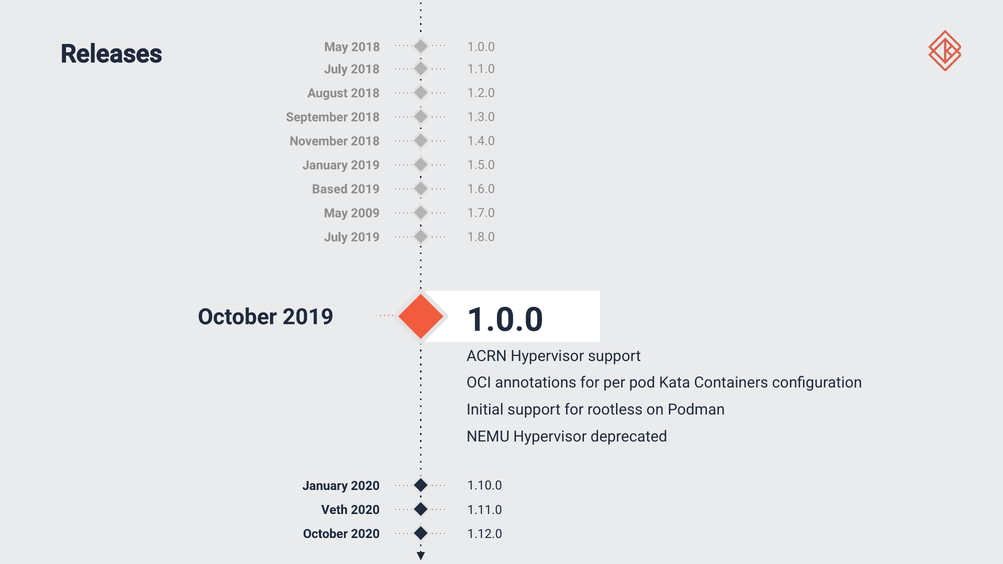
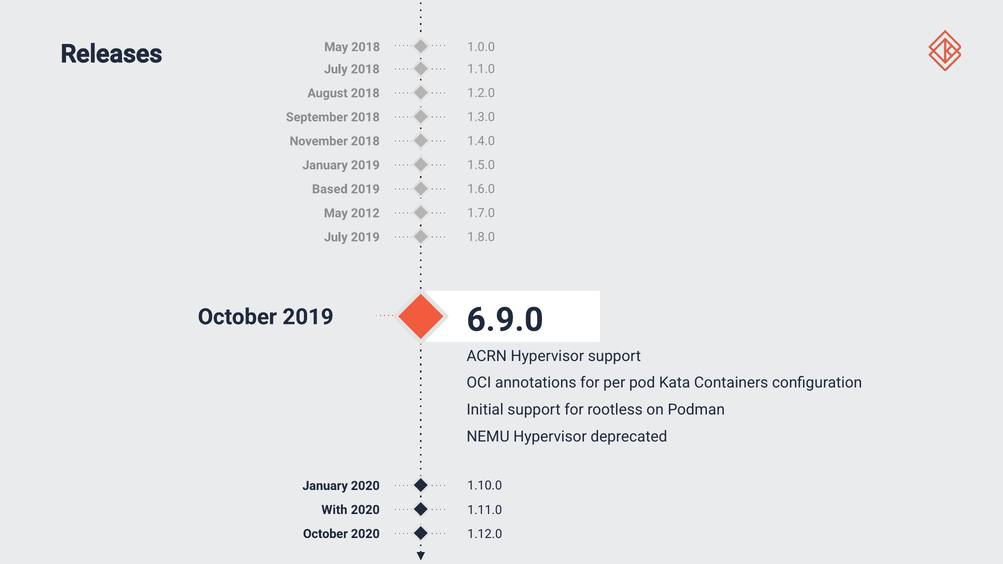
2009: 2009 -> 2012 (365, 213)
1.0.0: 1.0.0 -> 6.9.0 (505, 320)
Veth: Veth -> With (334, 510)
